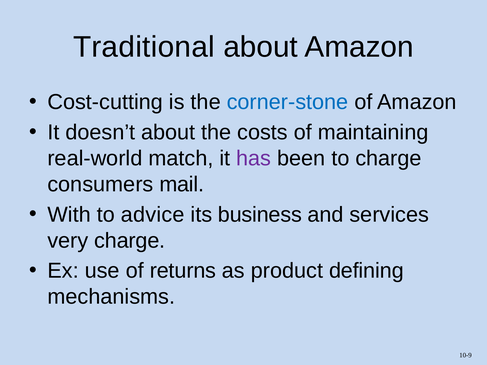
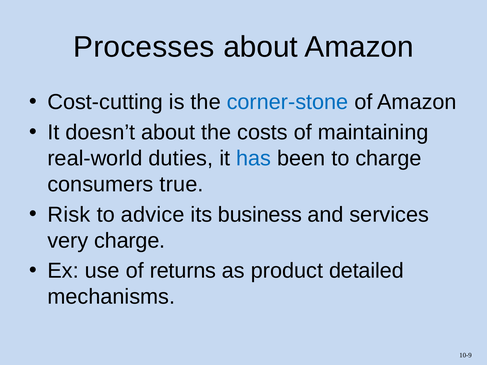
Traditional: Traditional -> Processes (144, 47)
match: match -> duties (181, 158)
has colour: purple -> blue (254, 158)
mail: mail -> true (182, 184)
With: With -> Risk (69, 215)
defining: defining -> detailed (366, 271)
